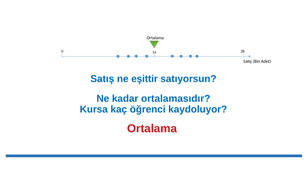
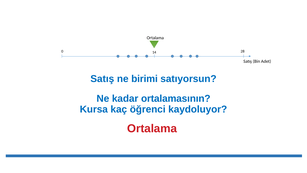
eşittir: eşittir -> birimi (145, 79)
ortalamasıdır: ortalamasıdır -> ortalamasının (176, 98)
